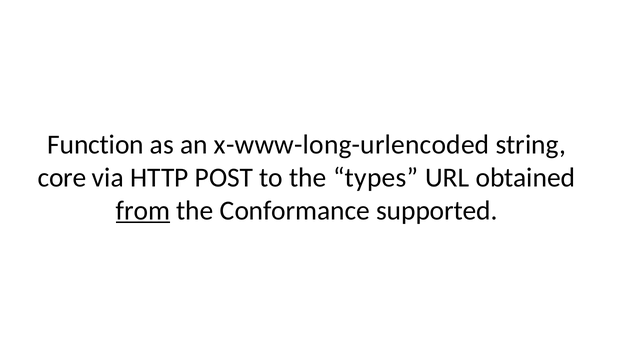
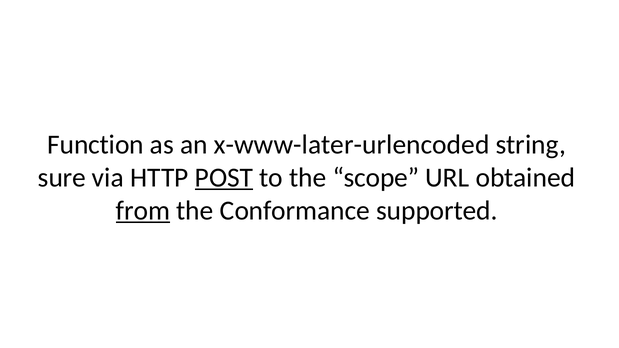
x-www-long-urlencoded: x-www-long-urlencoded -> x-www-later-urlencoded (352, 145)
core: core -> sure (62, 178)
POST underline: none -> present (224, 178)
types: types -> scope (376, 178)
